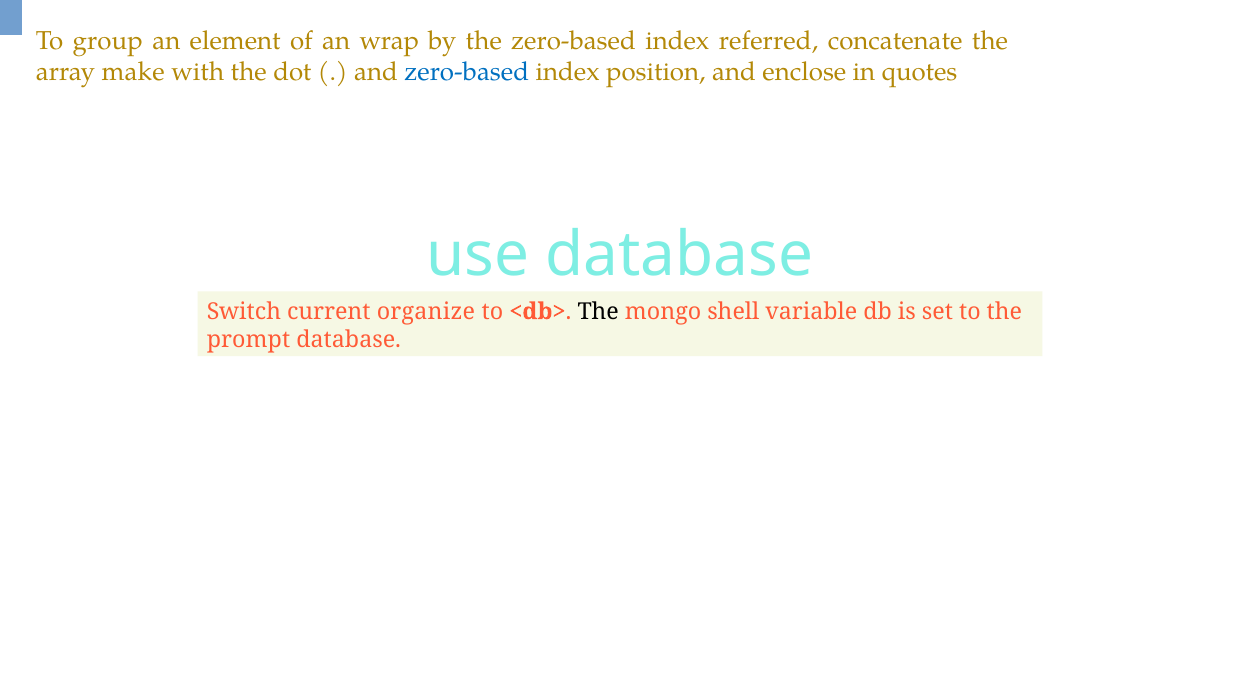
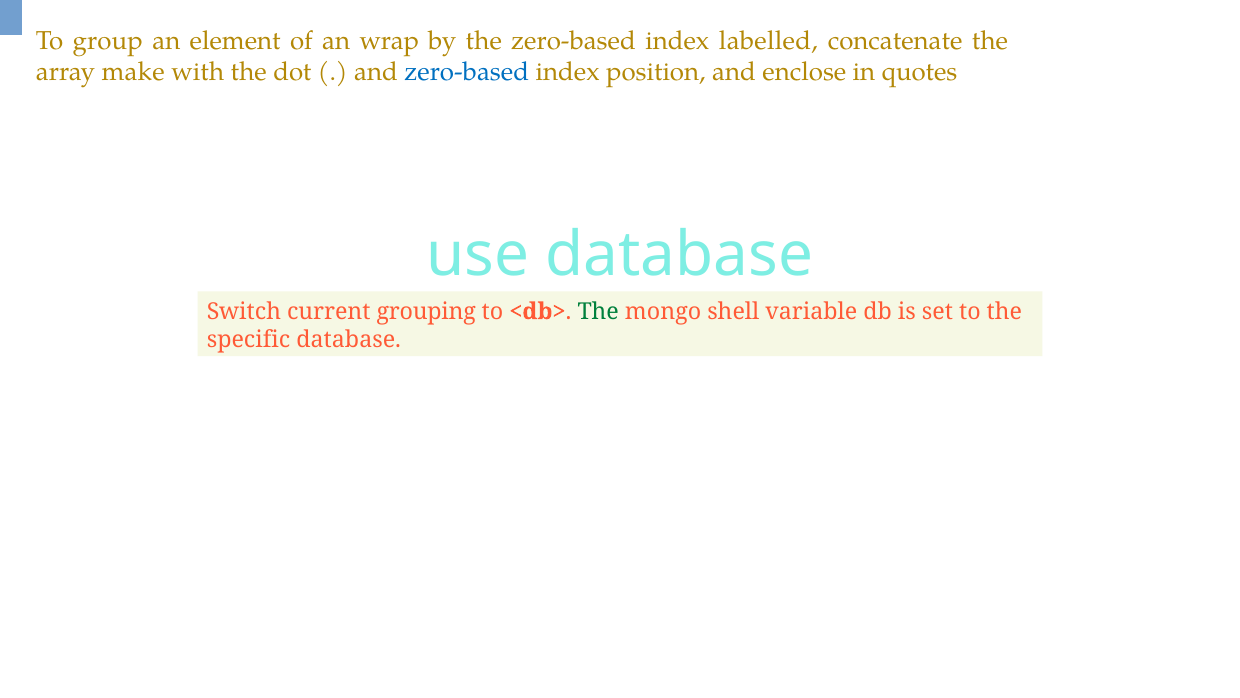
referred: referred -> labelled (768, 41)
organize: organize -> grouping (426, 311)
The colour: black -> green (598, 311)
prompt: prompt -> specific (249, 339)
